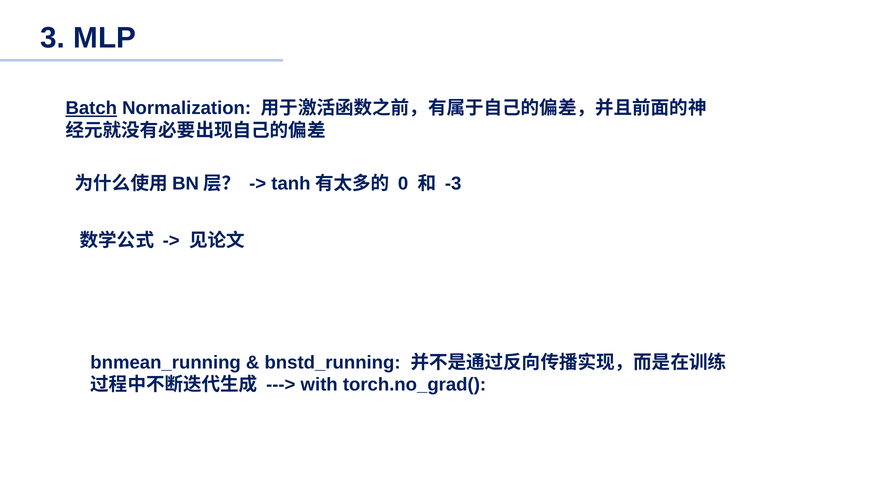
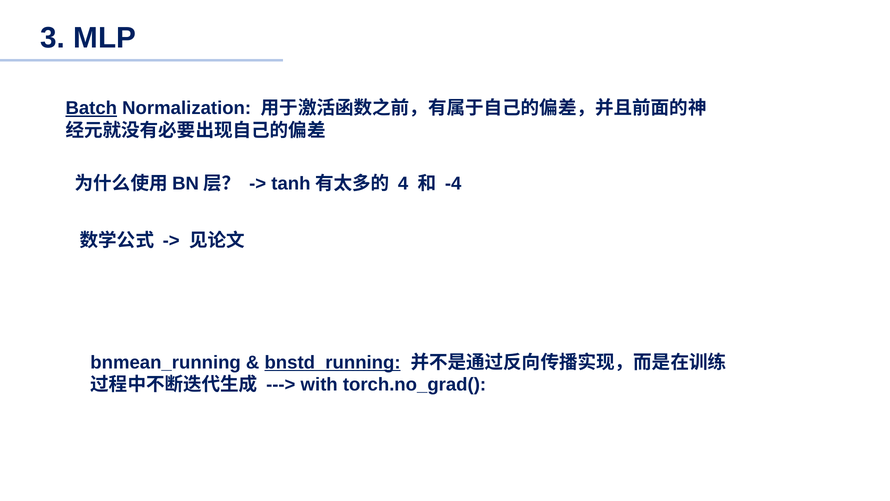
0: 0 -> 4 (403, 184)
-3: -3 -> -4 (453, 184)
bnstd_running underline: none -> present (333, 362)
